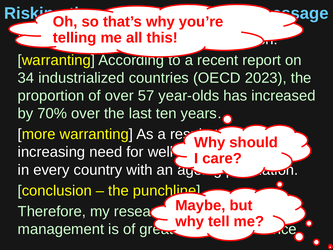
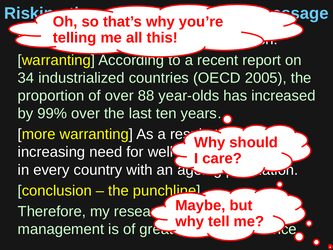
2023: 2023 -> 2005 (266, 78)
57: 57 -> 88 (146, 96)
70%: 70% -> 99% (52, 113)
